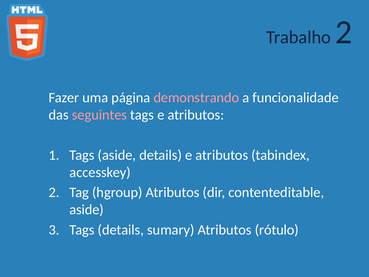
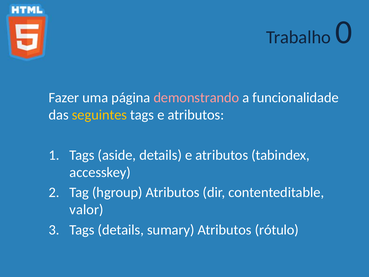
Trabalho 2: 2 -> 0 (344, 32)
seguintes colour: pink -> yellow (99, 115)
aside: aside -> valor (86, 210)
